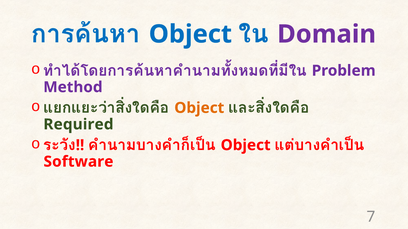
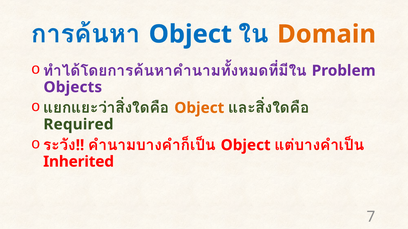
Domain colour: purple -> orange (327, 34)
Method: Method -> Objects (73, 87)
Software: Software -> Inherited (79, 162)
